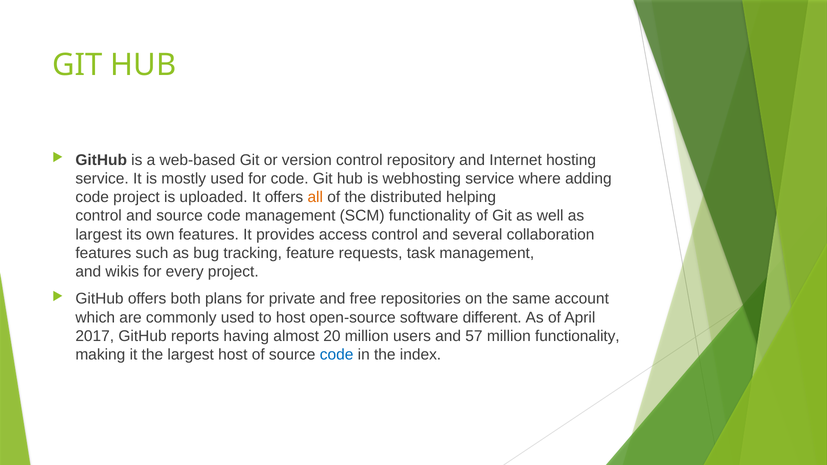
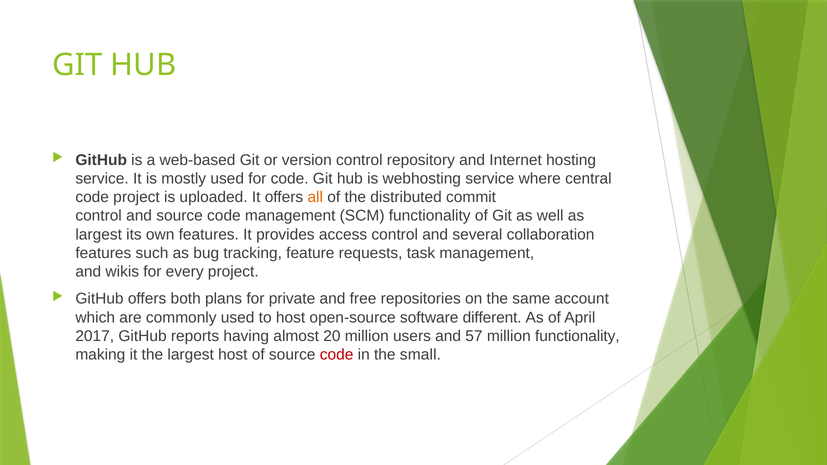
adding: adding -> central (588, 179)
helping: helping -> commit (471, 197)
code colour: blue -> red (337, 355)
index: index -> small (420, 355)
